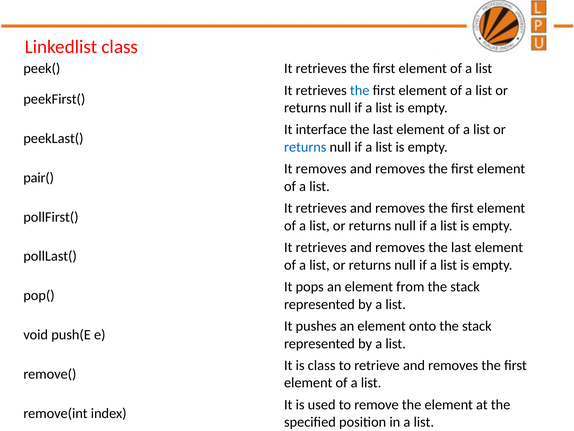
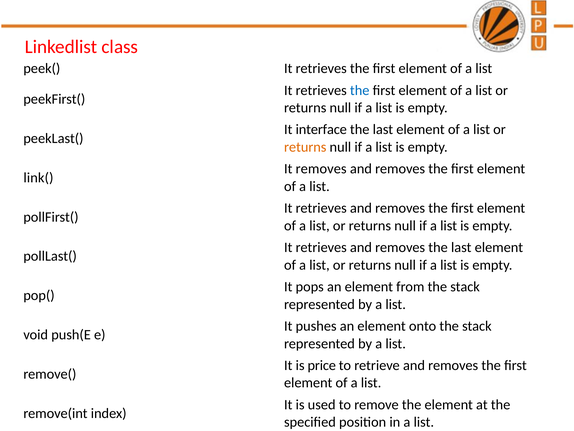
returns colour: blue -> orange (305, 147)
pair(: pair( -> link( (38, 177)
is class: class -> price (322, 365)
